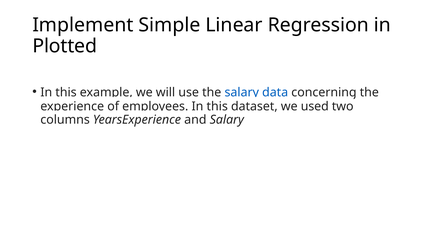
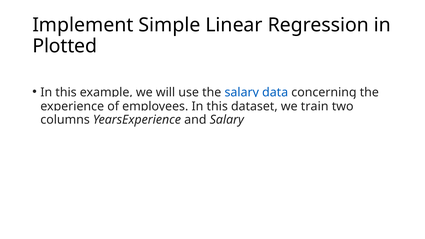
used: used -> train (315, 106)
